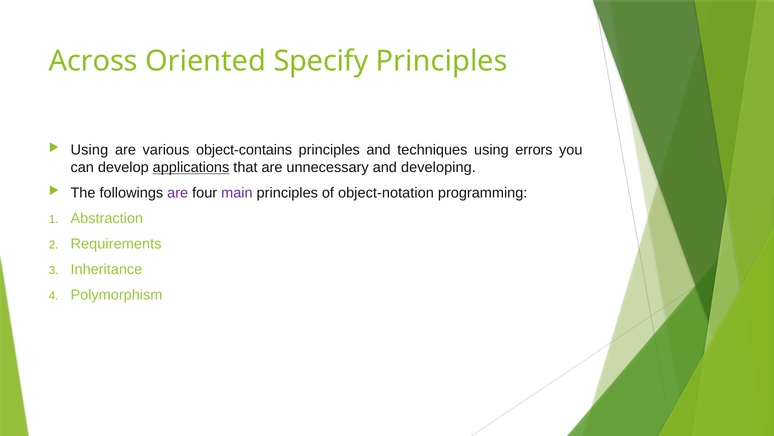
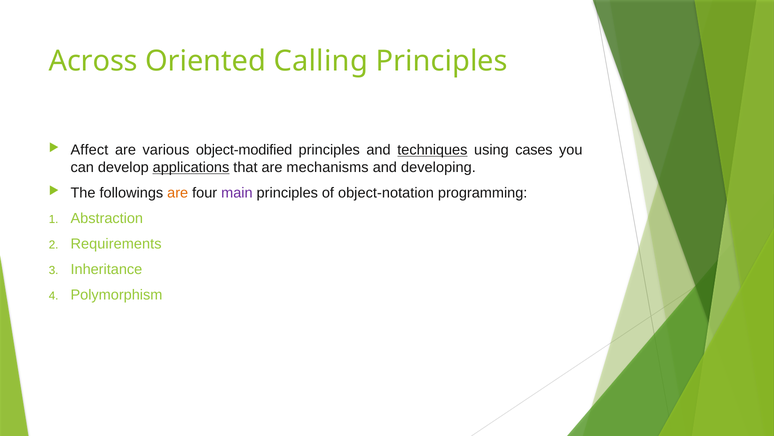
Specify: Specify -> Calling (321, 61)
Using: Using -> Affect (89, 150)
object-contains: object-contains -> object-modified (244, 150)
techniques underline: none -> present (432, 150)
errors: errors -> cases (534, 150)
unnecessary: unnecessary -> mechanisms (328, 167)
are colour: purple -> orange (178, 193)
